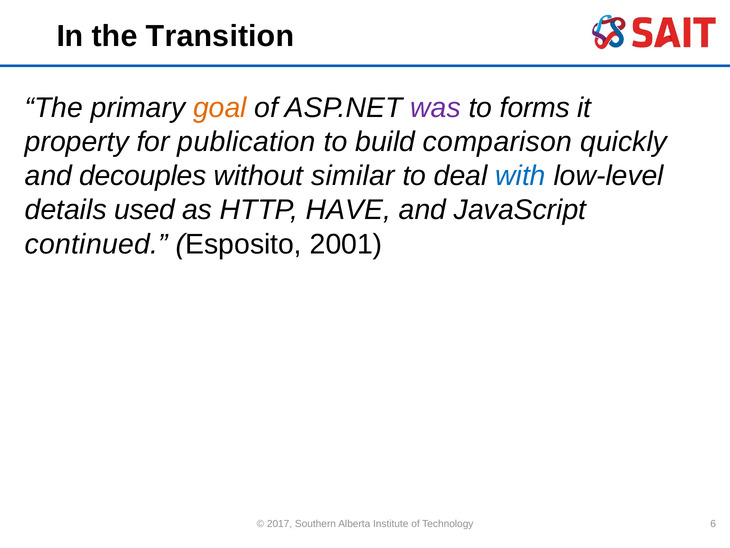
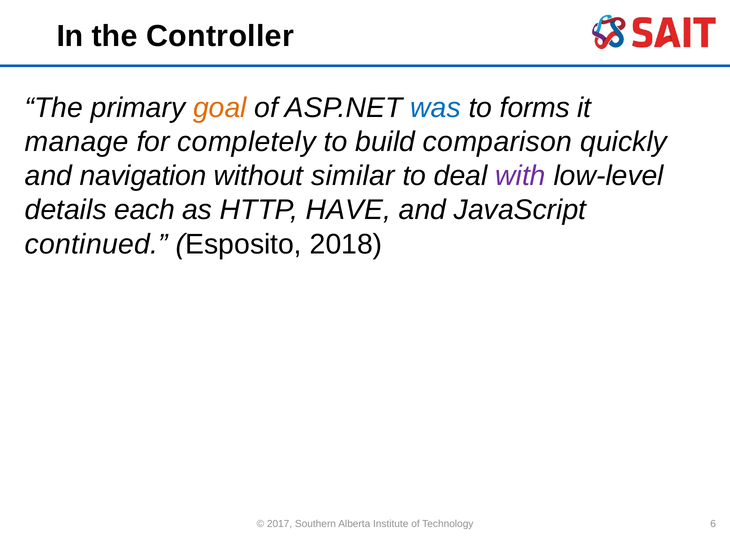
Transition: Transition -> Controller (220, 36)
was colour: purple -> blue (436, 108)
property: property -> manage (77, 142)
publication: publication -> completely (247, 142)
decouples: decouples -> navigation (143, 176)
with colour: blue -> purple (521, 176)
used: used -> each (145, 210)
2001: 2001 -> 2018 (346, 244)
